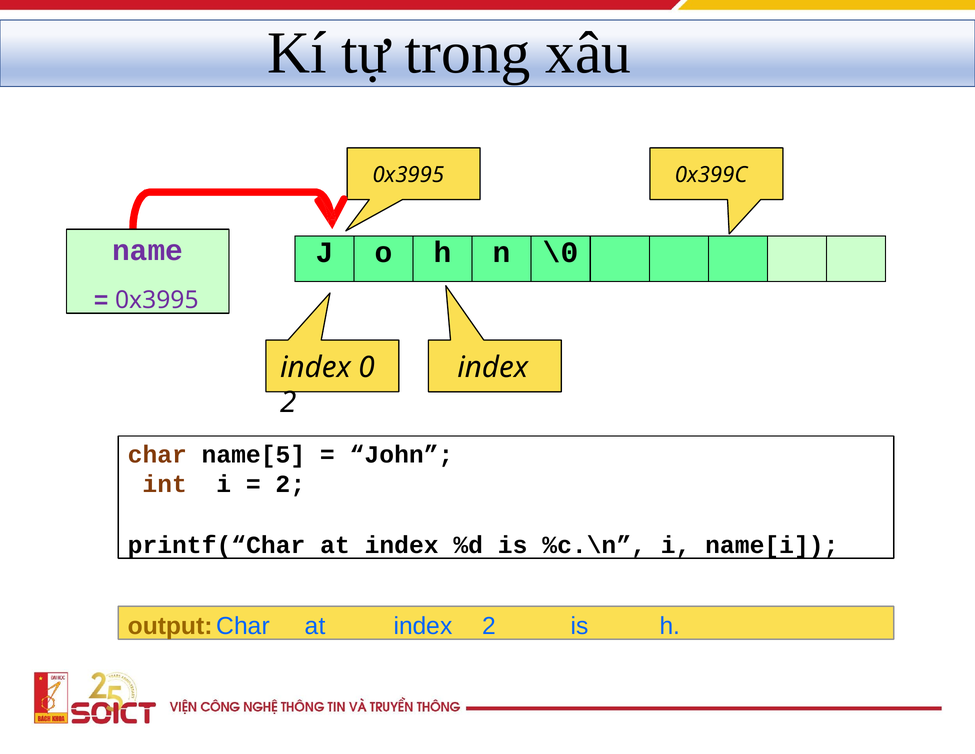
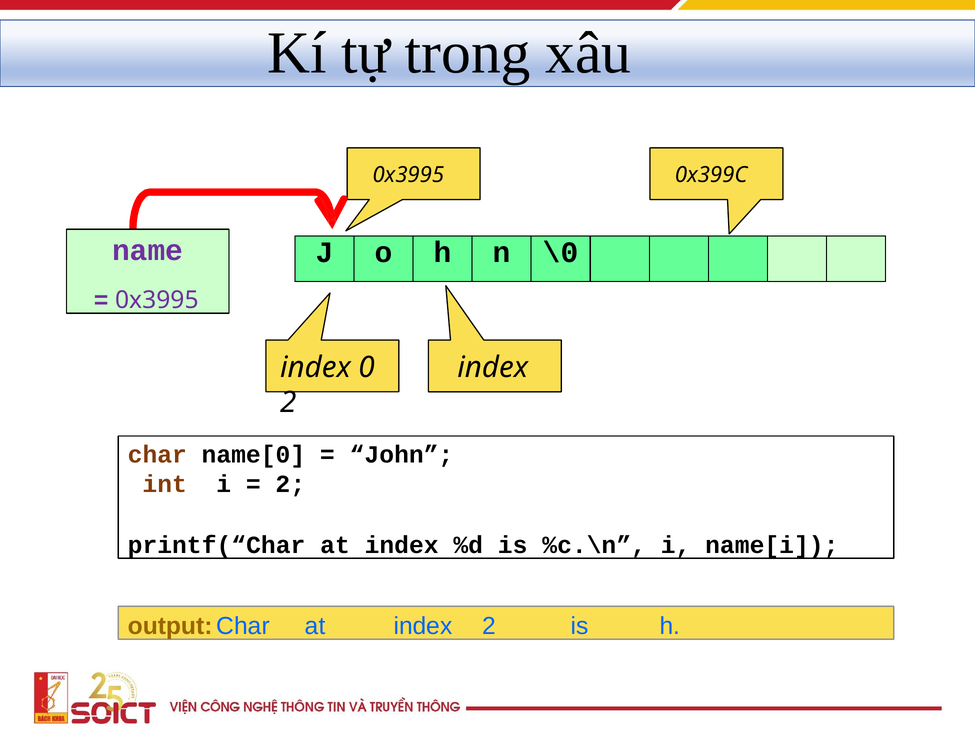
name[5: name[5 -> name[0 (253, 454)
